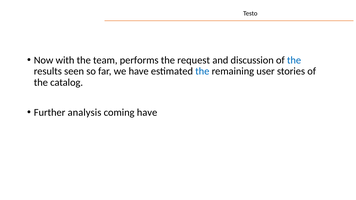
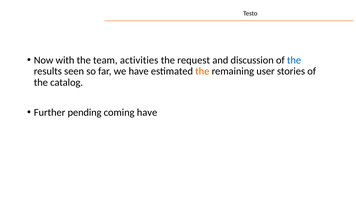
performs: performs -> activities (139, 60)
the colour: blue -> orange (202, 71)
analysis: analysis -> pending (85, 112)
